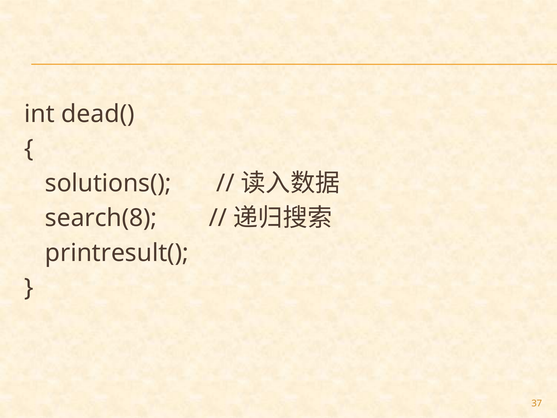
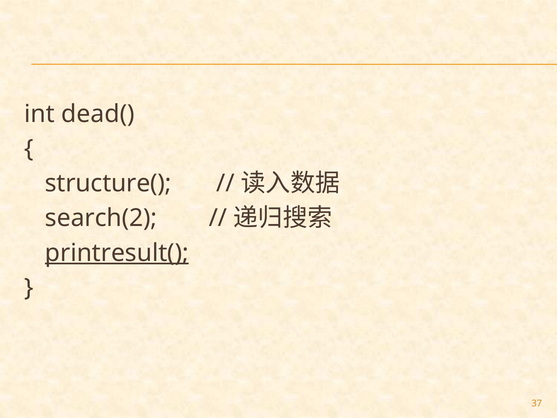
solutions(: solutions( -> structure( (108, 183)
search(8: search(8 -> search(2 (101, 218)
printresult( underline: none -> present (117, 253)
